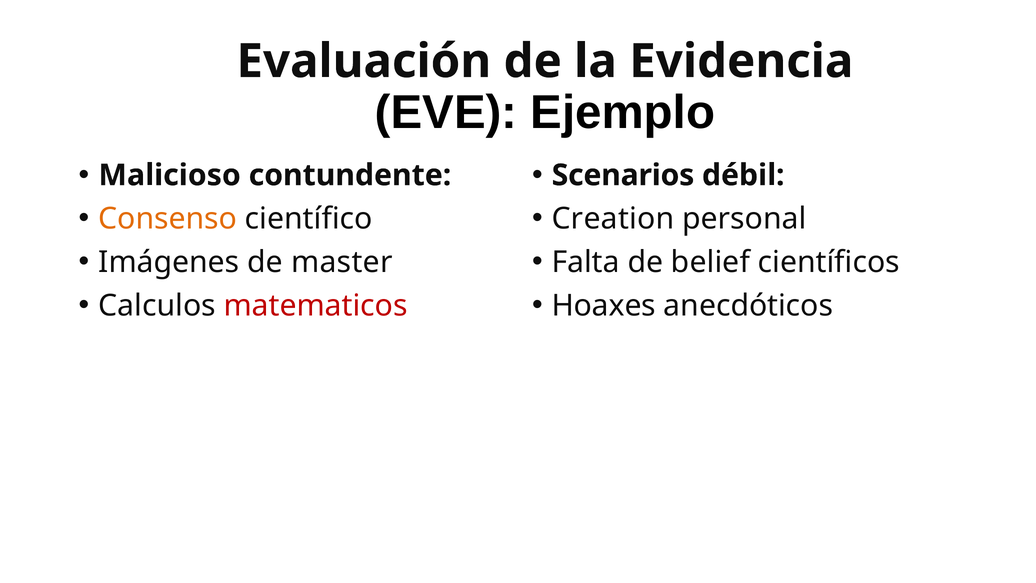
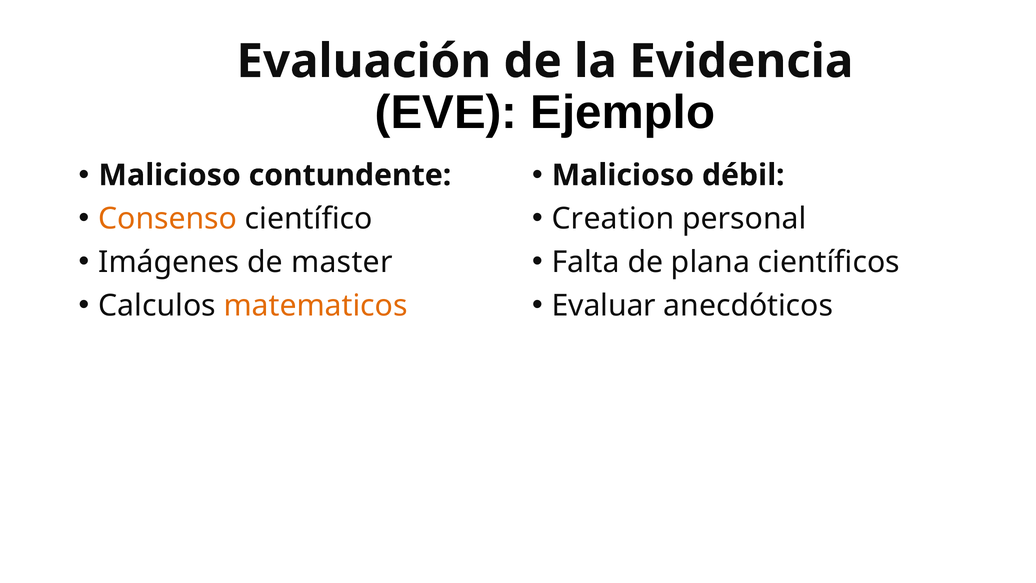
Scenarios: Scenarios -> Malicioso (623, 175)
belief: belief -> plana (710, 262)
matematicos colour: red -> orange (316, 305)
Hoaxes: Hoaxes -> Evaluar (604, 305)
